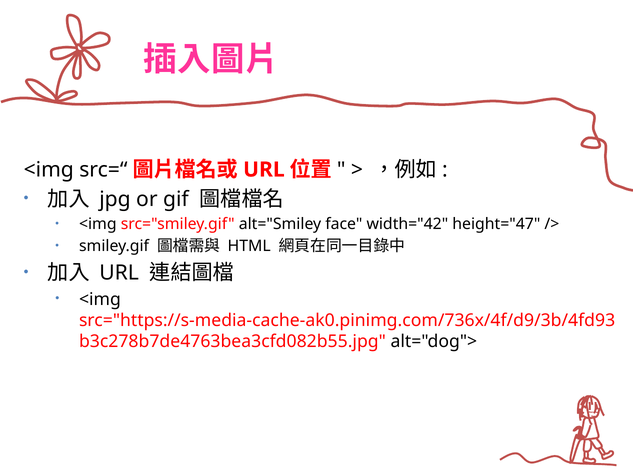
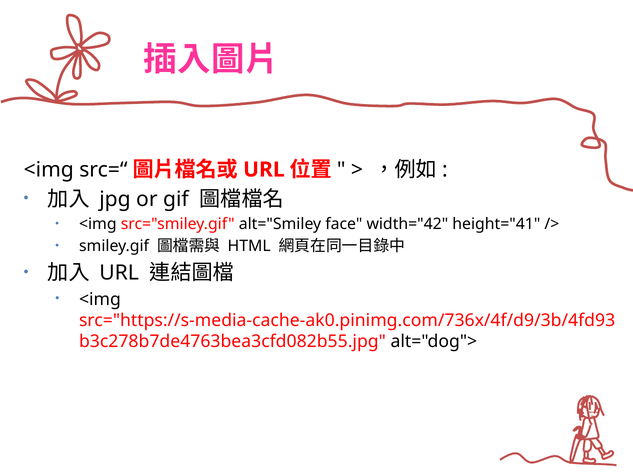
height="47: height="47 -> height="41 (496, 224)
